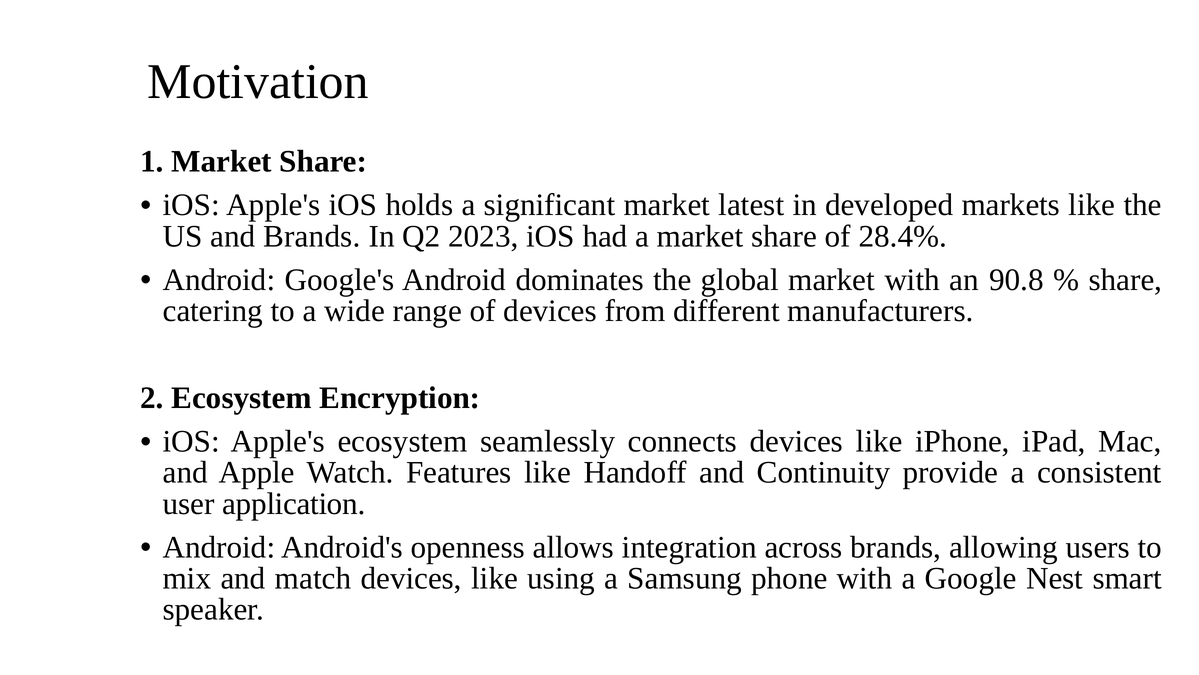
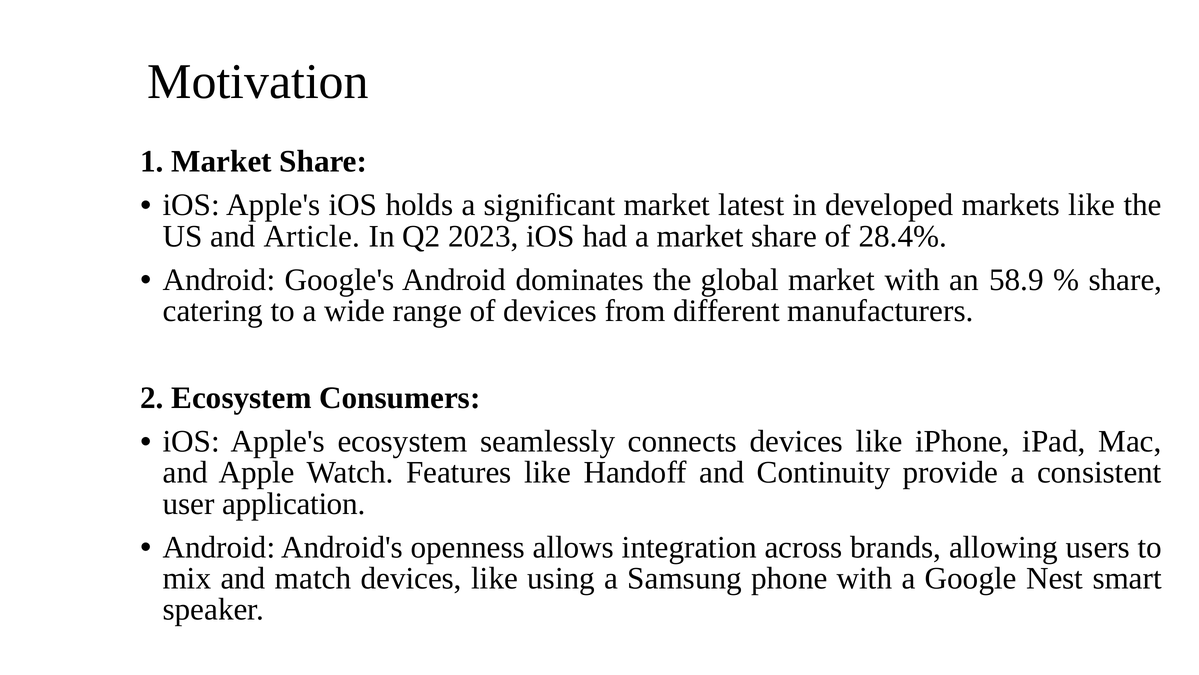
and Brands: Brands -> Article (312, 236)
90.8: 90.8 -> 58.9 (1016, 280)
Encryption: Encryption -> Consumers (400, 398)
